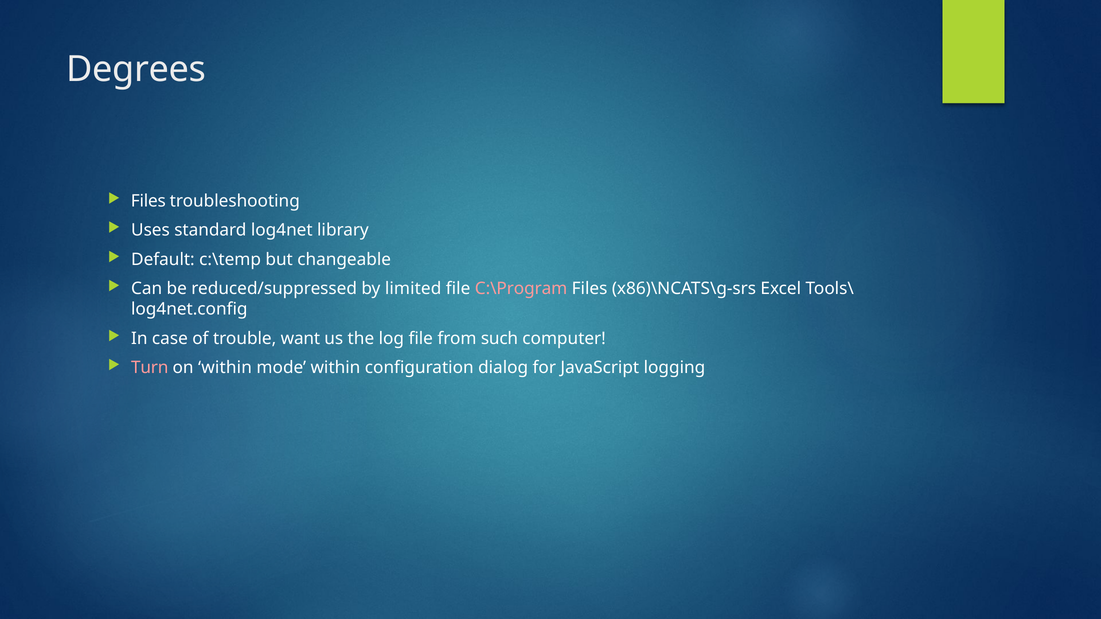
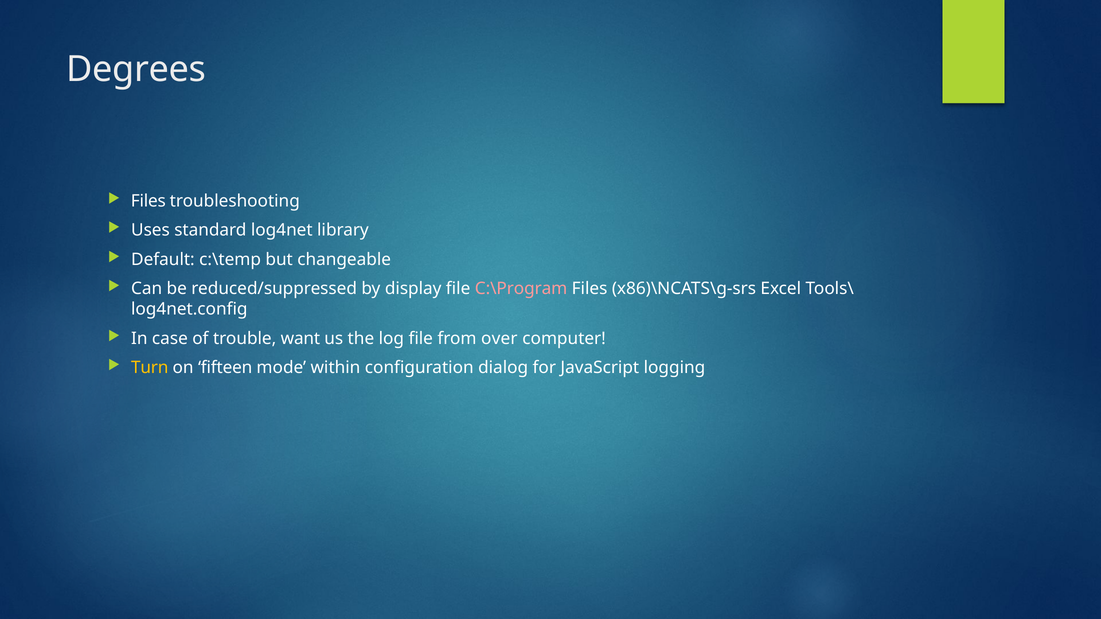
limited: limited -> display (413, 289)
such: such -> over (499, 339)
Turn colour: pink -> yellow (150, 368)
on within: within -> fifteen (225, 368)
